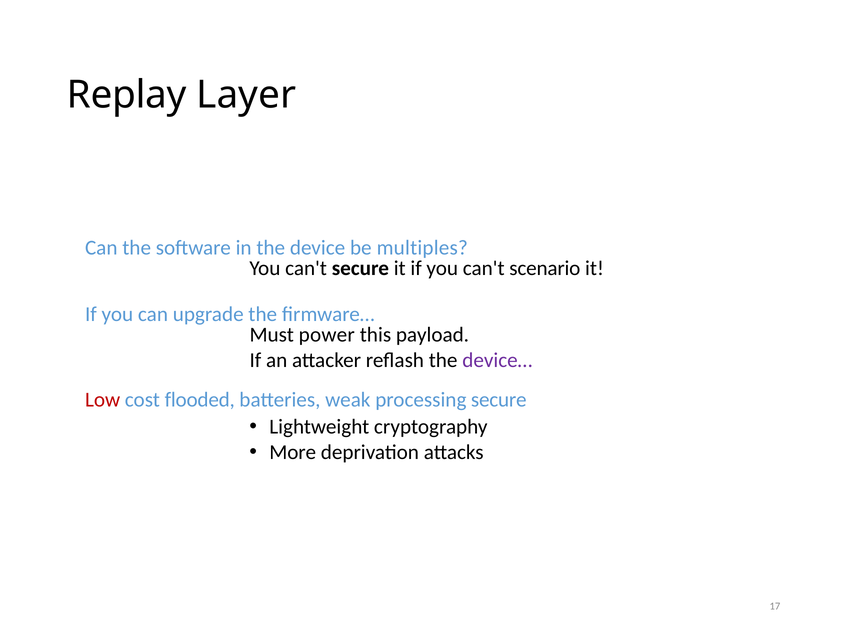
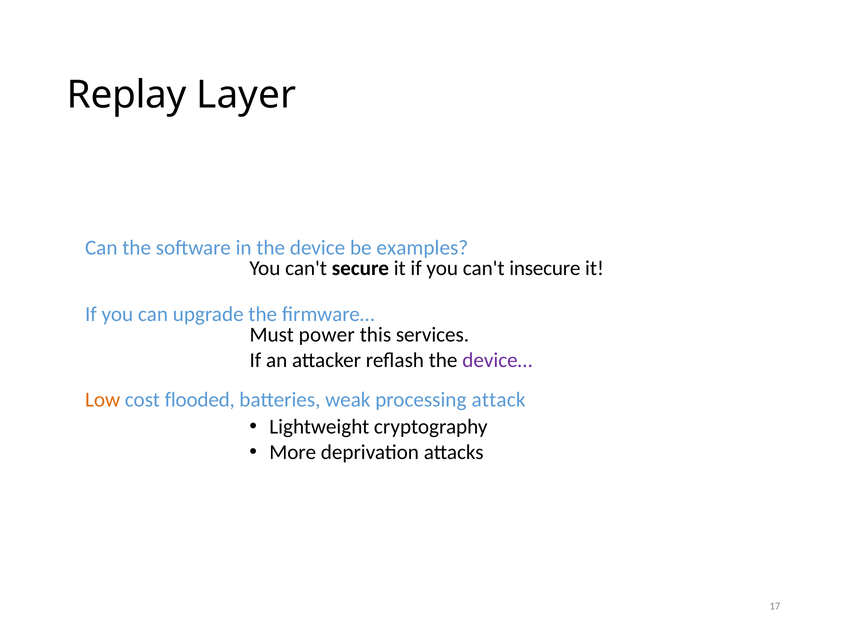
multiples: multiples -> examples (422, 248)
scenario: scenario -> insecure (545, 268)
payload: payload -> services (432, 335)
Low colour: red -> orange (103, 400)
processing secure: secure -> attack (499, 400)
